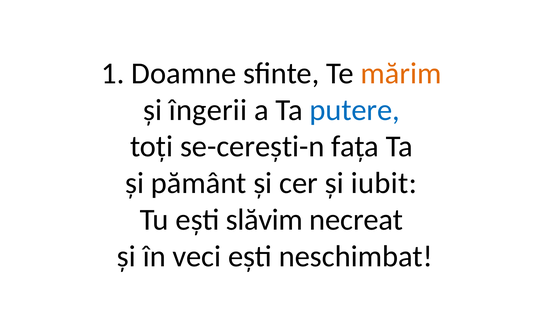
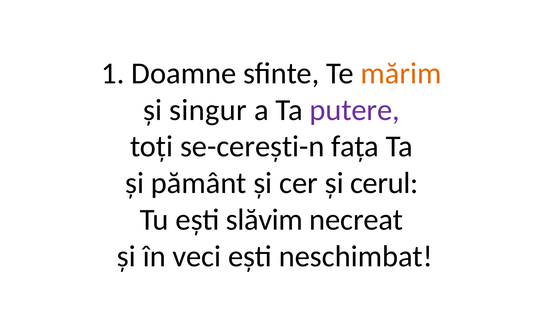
îngerii: îngerii -> singur (208, 110)
putere colour: blue -> purple (355, 110)
iubit: iubit -> cerul (384, 183)
